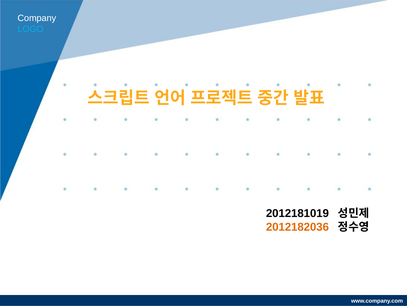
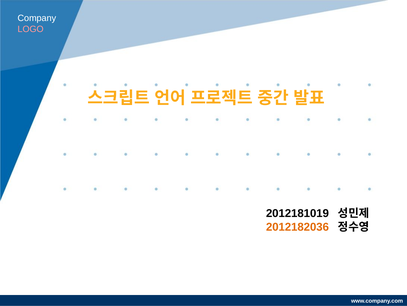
LOGO colour: light blue -> pink (31, 29)
